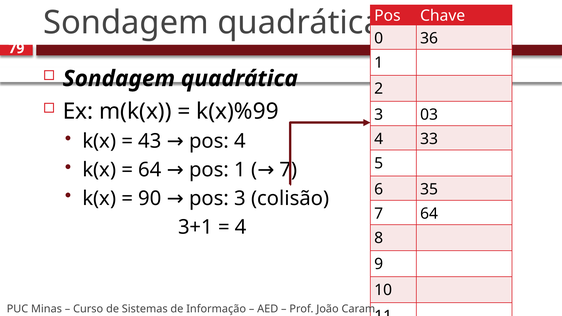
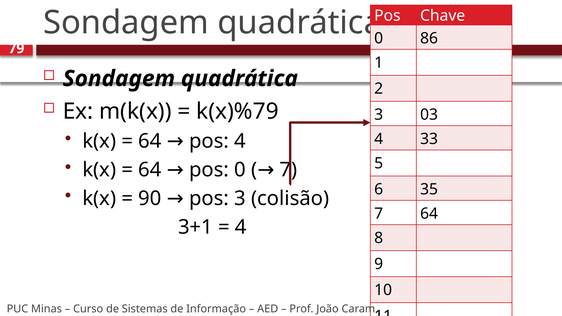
36: 36 -> 86 (429, 38)
k(x)%99: k(x)%99 -> k(x)%79 (237, 111)
43: 43 -> 64 (150, 141)
pos 1: 1 -> 0 (240, 170)
